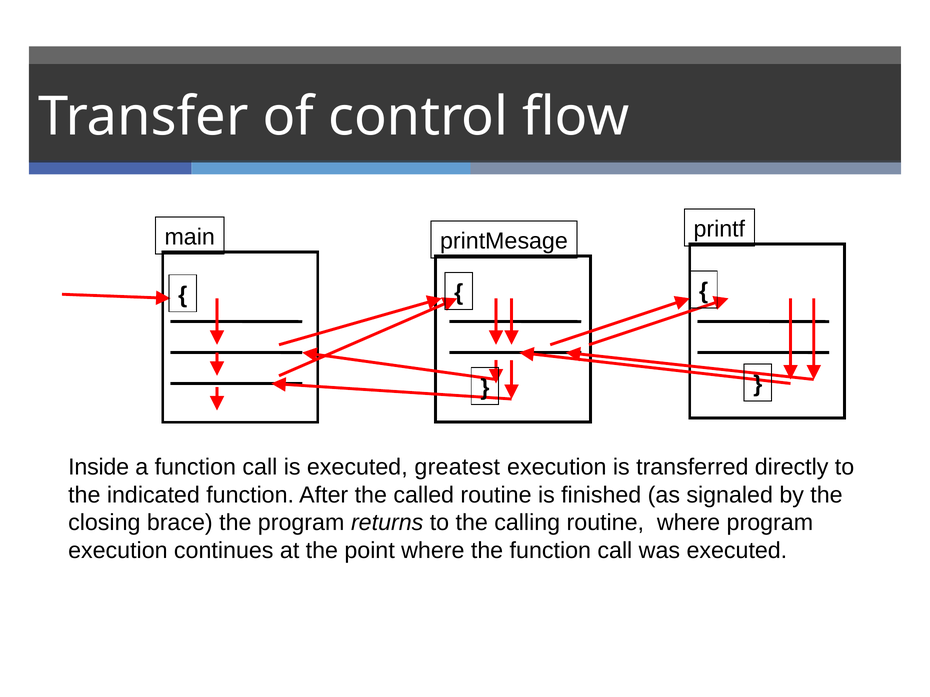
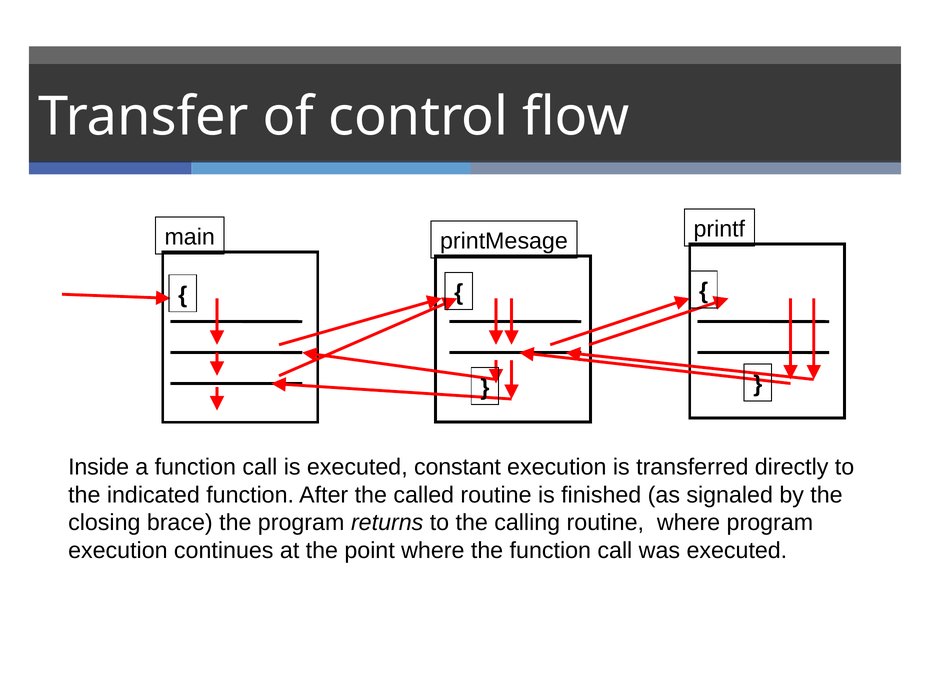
greatest: greatest -> constant (457, 467)
